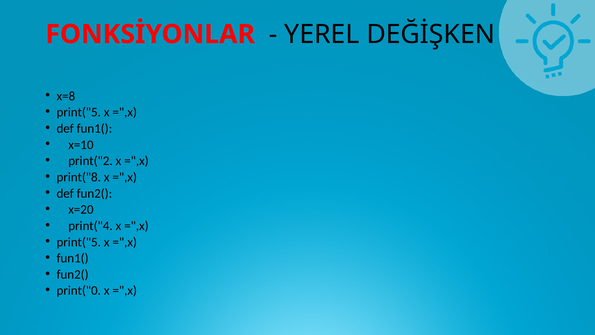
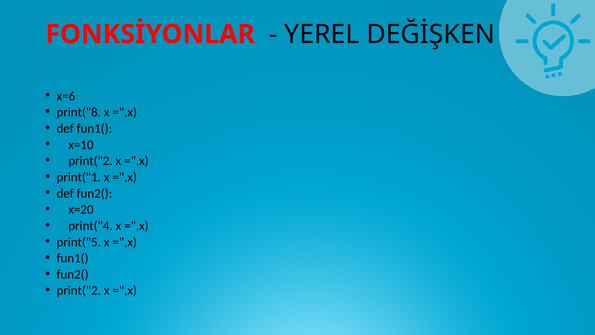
x=8: x=8 -> x=6 (66, 96)
print("5: print("5 -> print("8 (79, 112)
print("8: print("8 -> print("1 (79, 177)
print("0: print("0 -> print("2 (79, 290)
